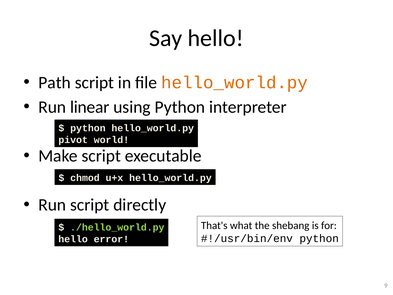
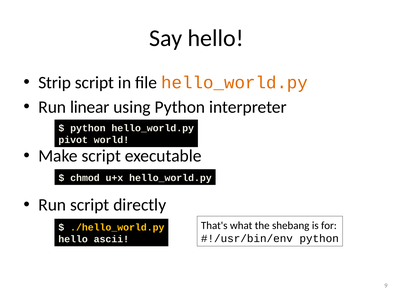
Path: Path -> Strip (55, 82)
./hello_world.py colour: light green -> yellow (117, 227)
error: error -> ascii (111, 239)
